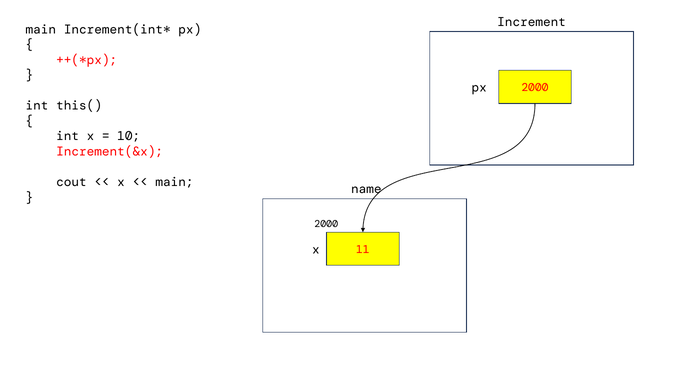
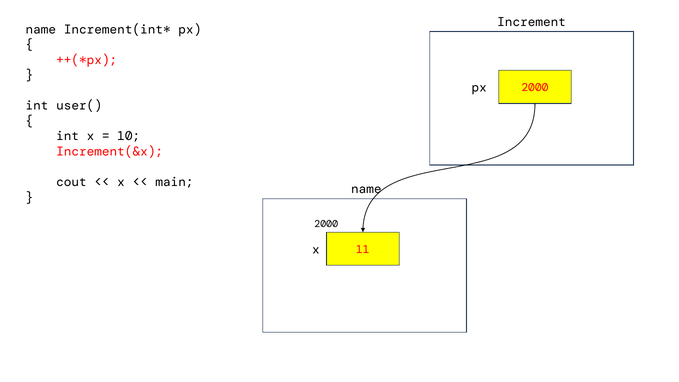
main: main -> name (41, 29)
this(: this( -> user( (79, 106)
